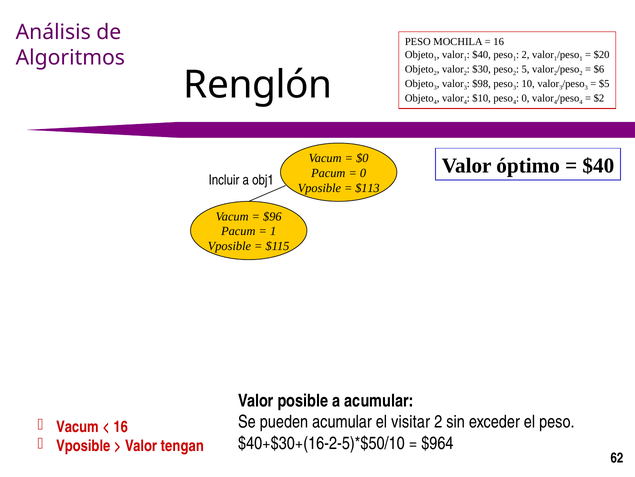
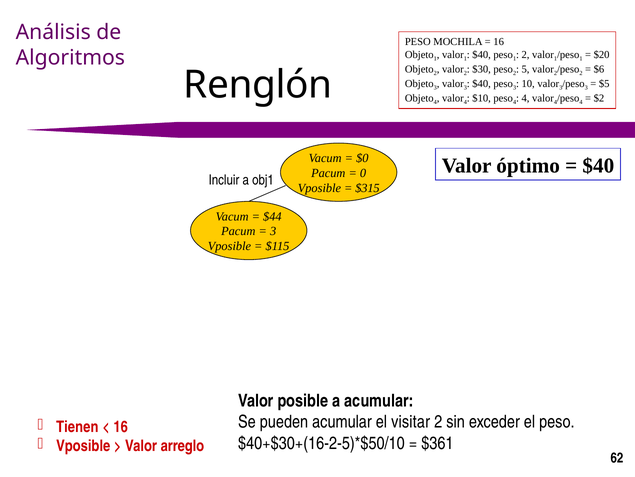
$98: $98 -> $40 (482, 83)
0: 0 -> 4 (526, 98)
$113: $113 -> $315 (367, 188)
$96: $96 -> $44 (272, 216)
1: 1 -> 3 (273, 231)
Vacum: Vacum -> Tienen (77, 426)
$964: $964 -> $361 (437, 443)
tengan: tengan -> arreglo (182, 446)
